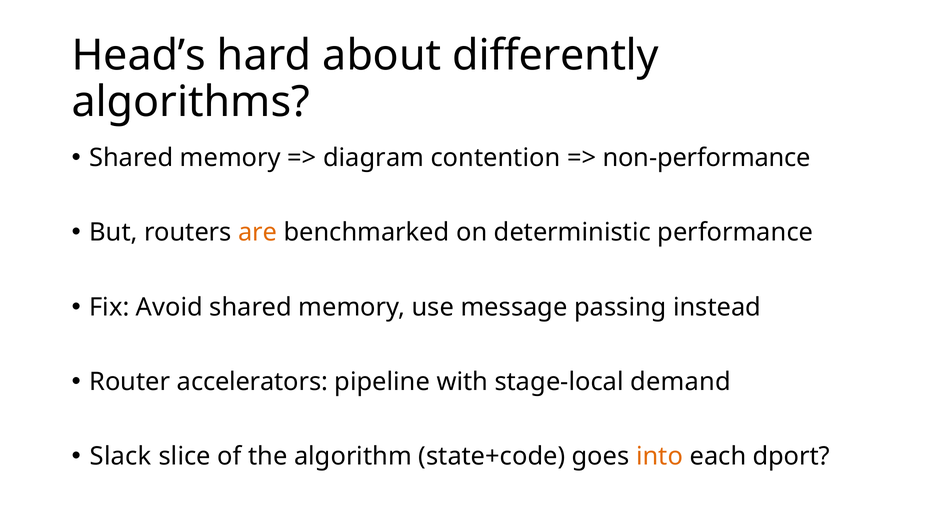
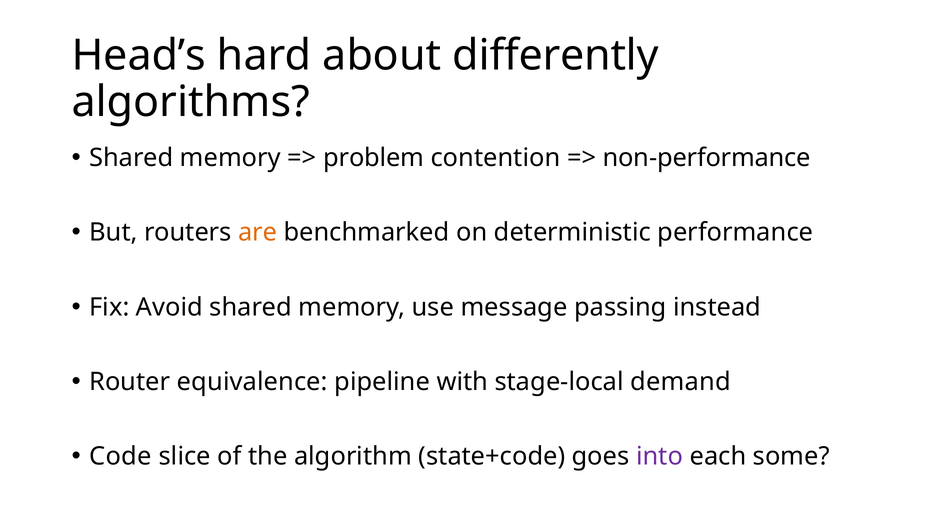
diagram: diagram -> problem (374, 158)
accelerators: accelerators -> equivalence (252, 382)
Slack: Slack -> Code (121, 456)
into colour: orange -> purple (660, 456)
dport: dport -> some (791, 456)
